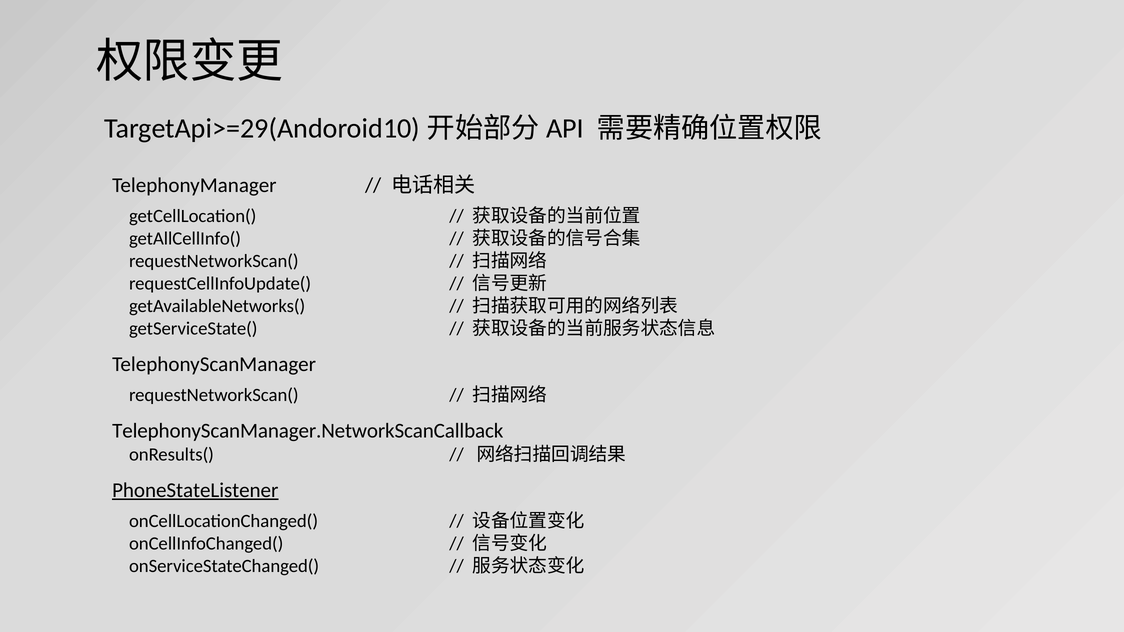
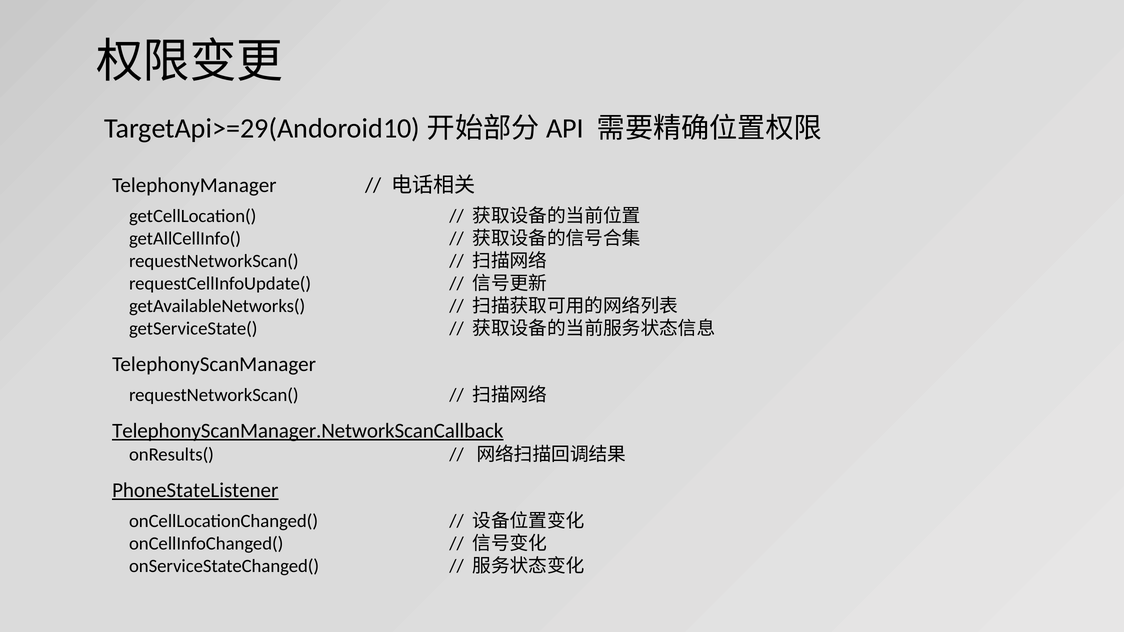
TelephonyScanManager.NetworkScanCallback underline: none -> present (308, 431)
